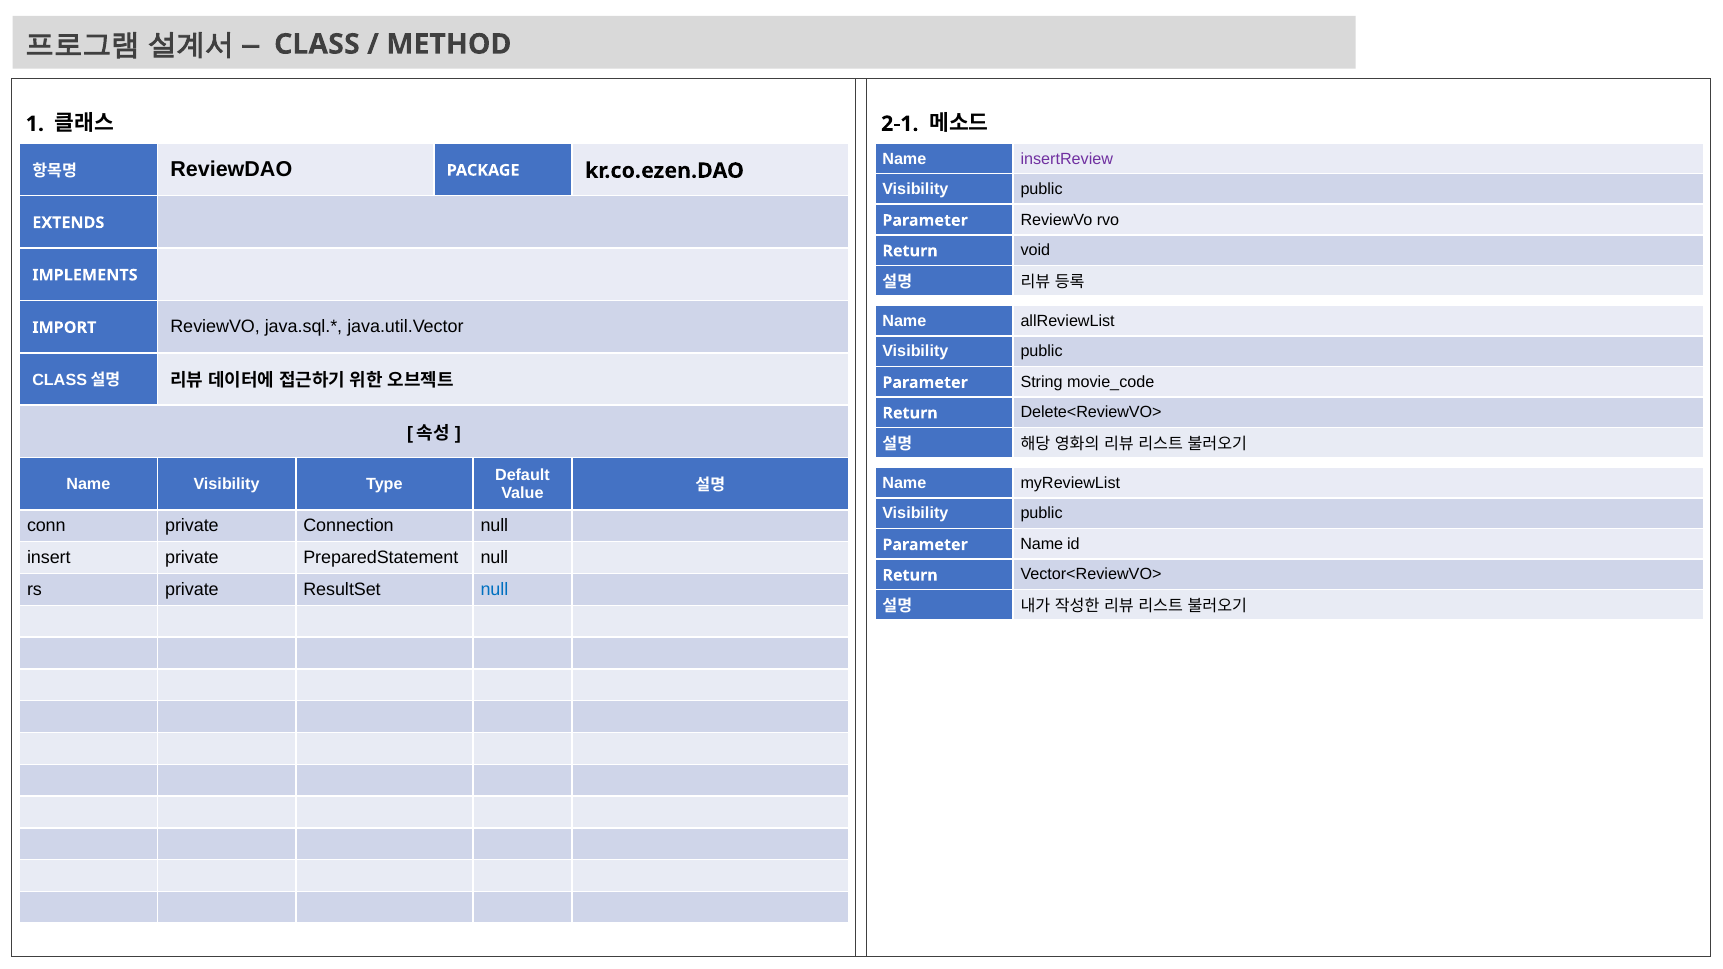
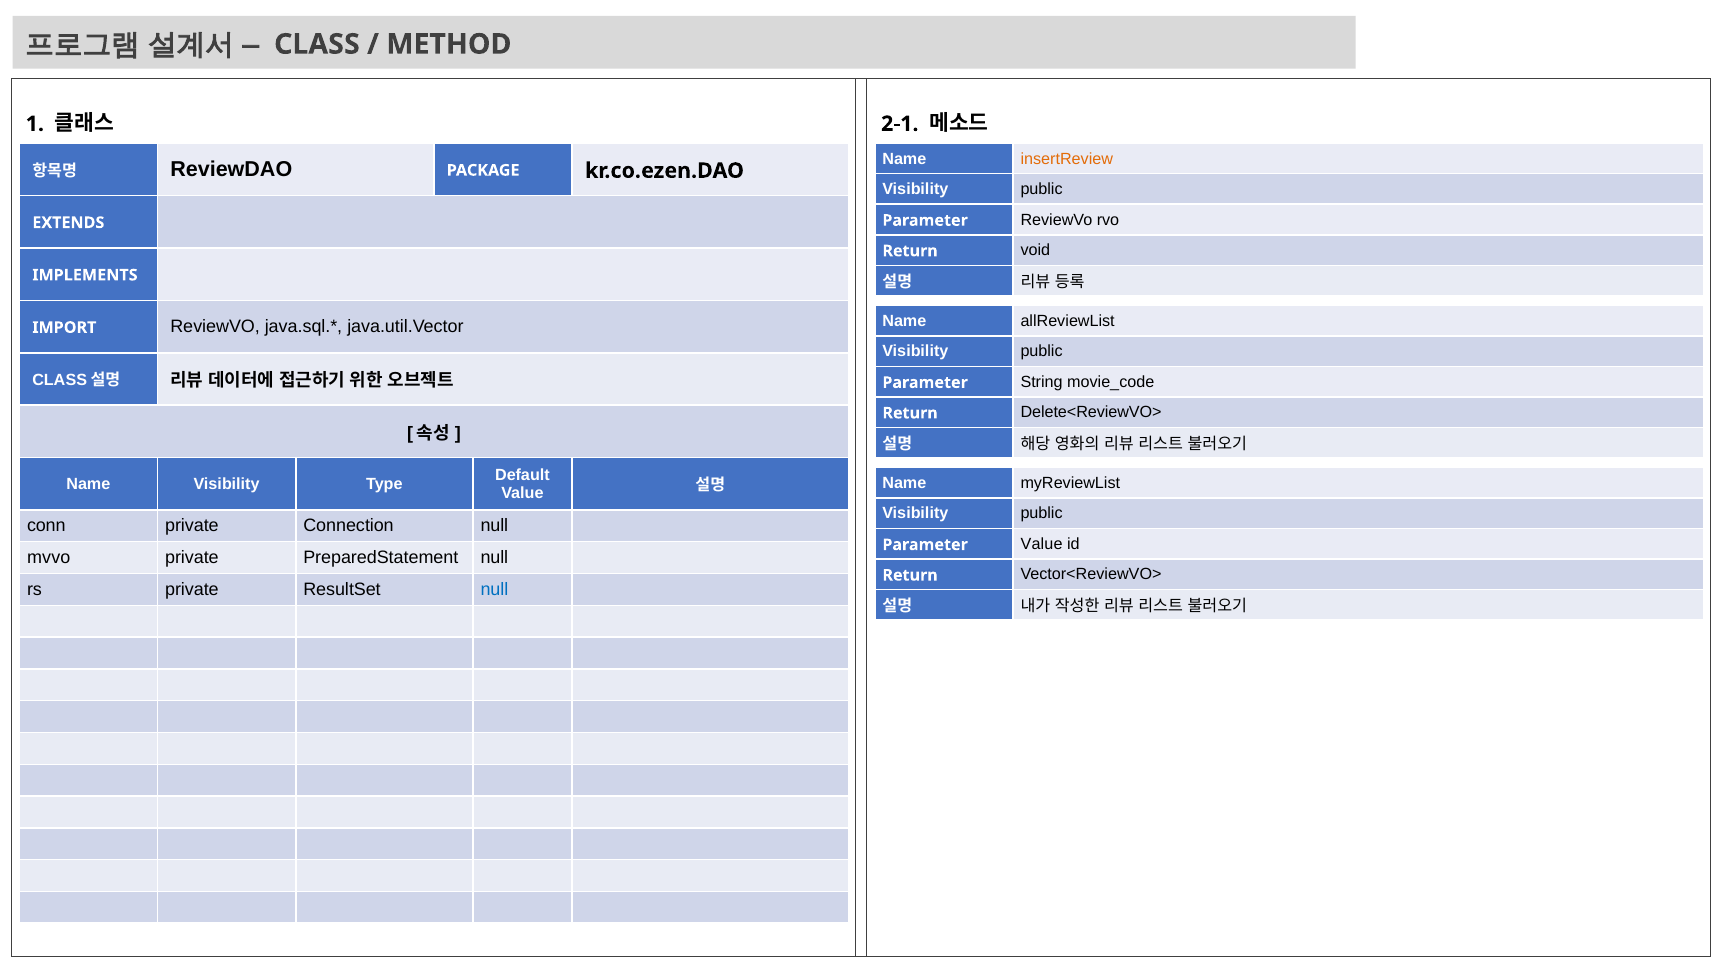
insertReview colour: purple -> orange (1067, 159)
Parameter Name: Name -> Value (1042, 544)
insert: insert -> mvvo (49, 558)
